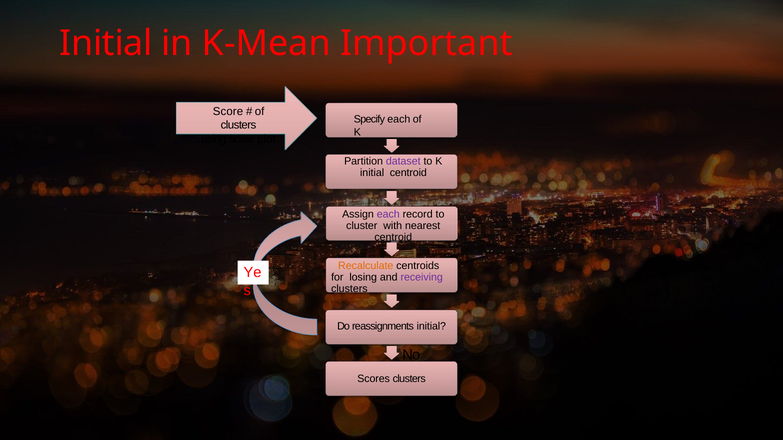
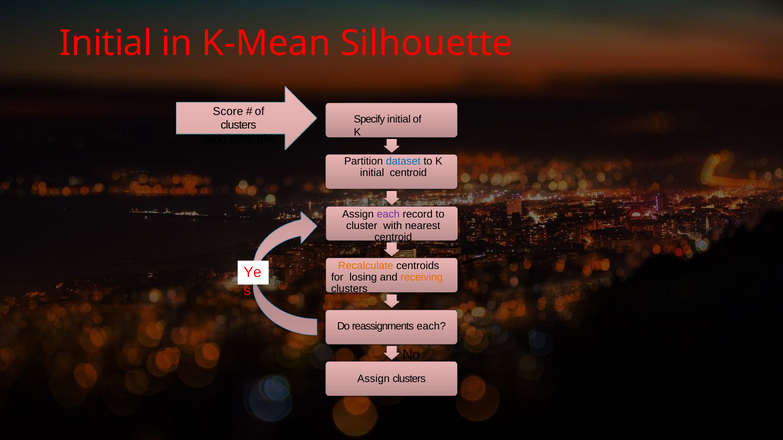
Important: Important -> Silhouette (426, 44)
Specify each: each -> initial (399, 120)
dataset colour: purple -> blue (403, 161)
receiving colour: purple -> orange (422, 277)
reassignments initial: initial -> each (431, 327)
Scores: Scores -> Assign (374, 379)
